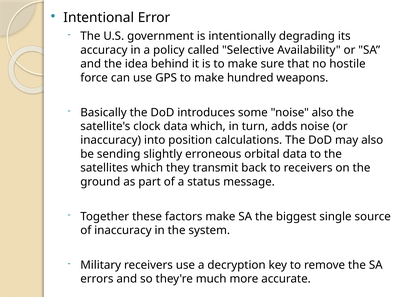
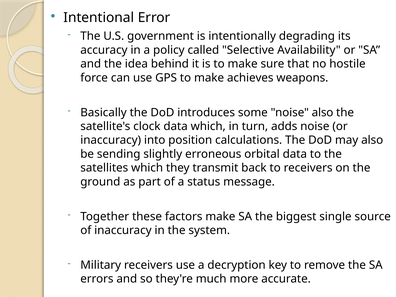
hundred: hundred -> achieves (250, 78)
